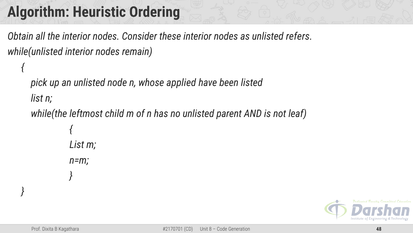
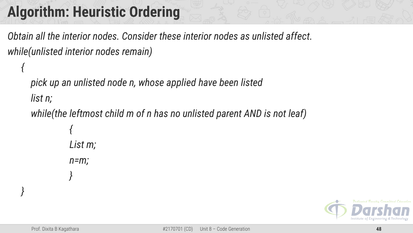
refers: refers -> affect (299, 36)
